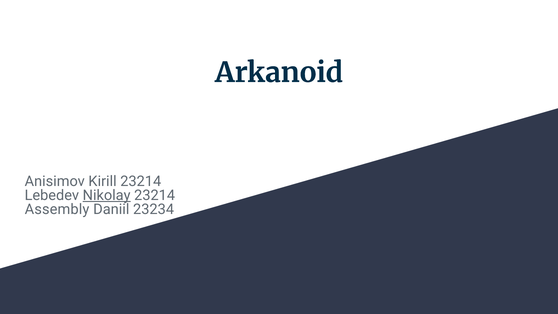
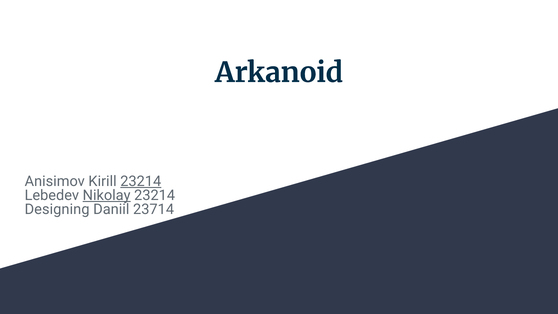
23214 underline: none -> present (141, 181)
Assembly: Assembly -> Designing (57, 209)
23234: 23234 -> 23714 (154, 209)
